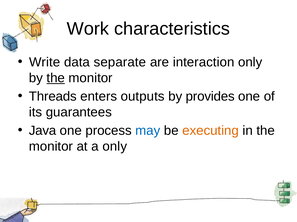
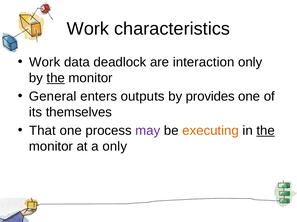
Write: Write -> Work (45, 62)
separate: separate -> deadlock (120, 62)
Threads: Threads -> General (53, 97)
guarantees: guarantees -> themselves (79, 112)
Java: Java -> That (42, 131)
may colour: blue -> purple (148, 131)
the underline: none -> present (266, 131)
